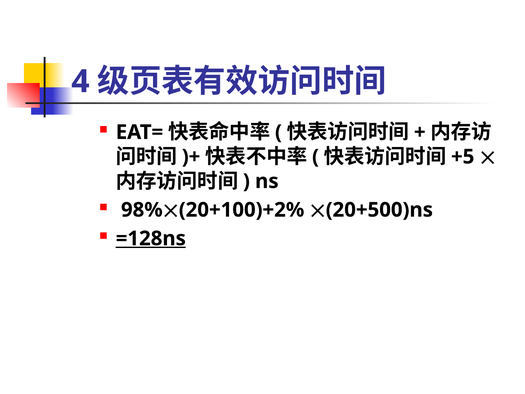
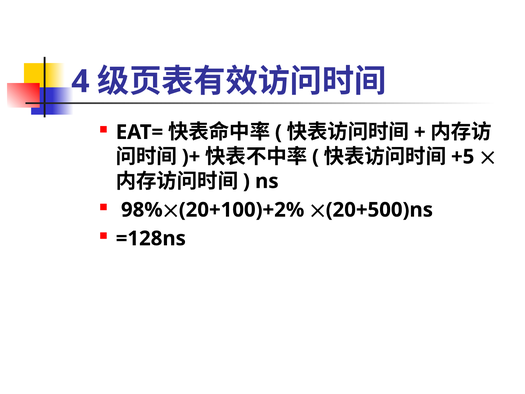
=128ns underline: present -> none (151, 238)
